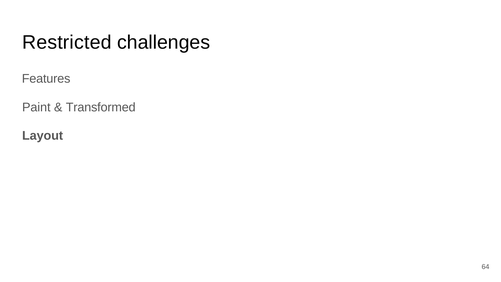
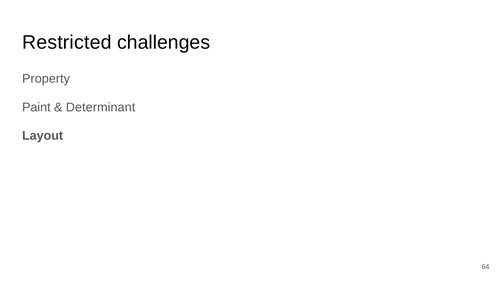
Features: Features -> Property (46, 79)
Transformed: Transformed -> Determinant (101, 107)
